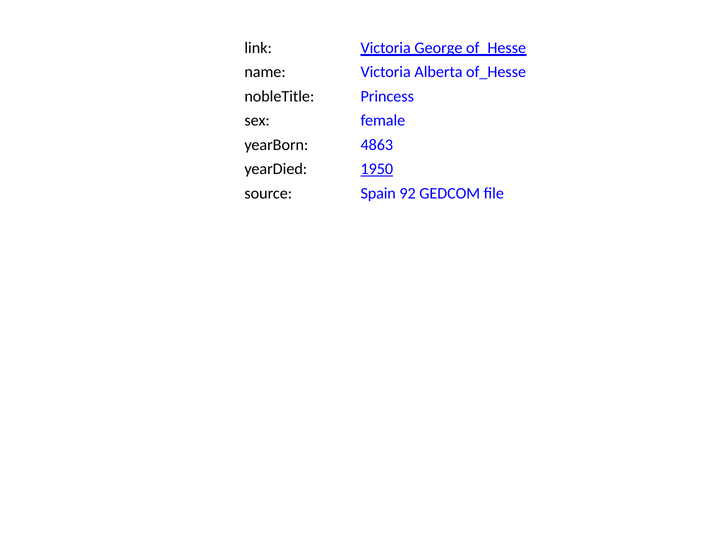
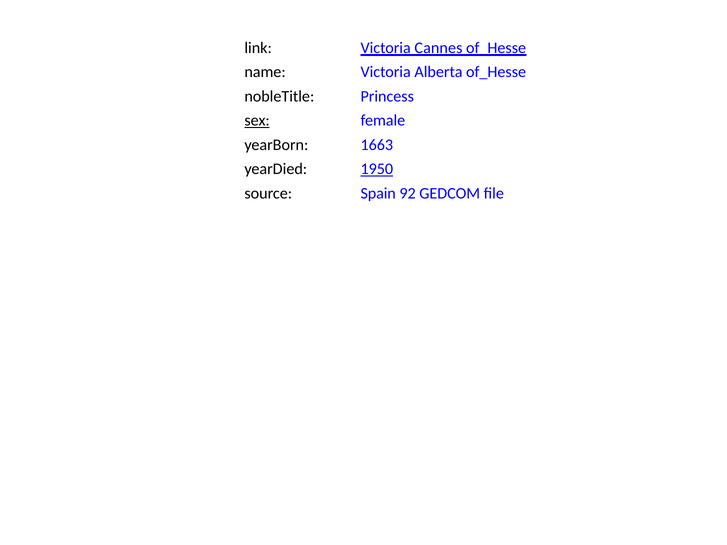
George: George -> Cannes (438, 48)
sex underline: none -> present (257, 121)
4863: 4863 -> 1663 (377, 145)
